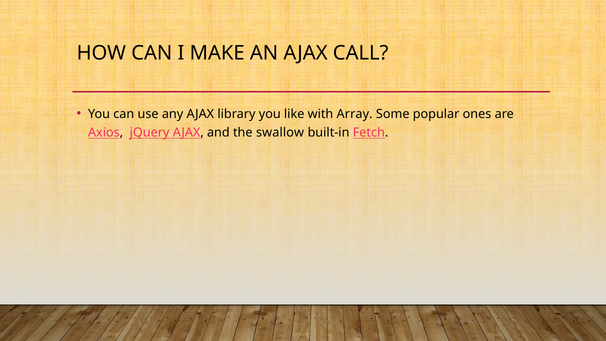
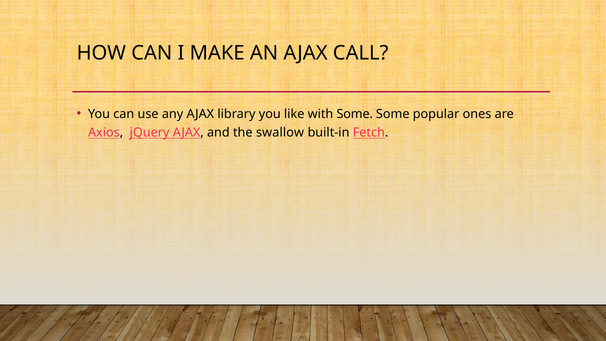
with Array: Array -> Some (355, 114)
